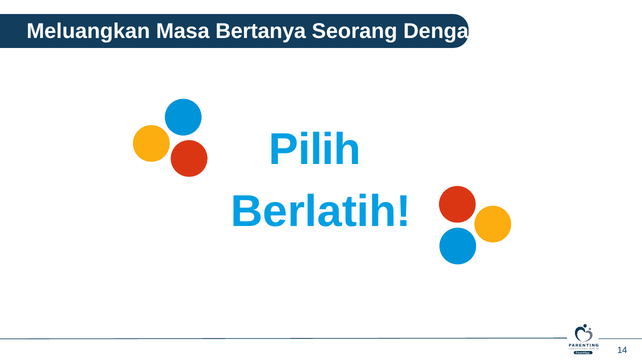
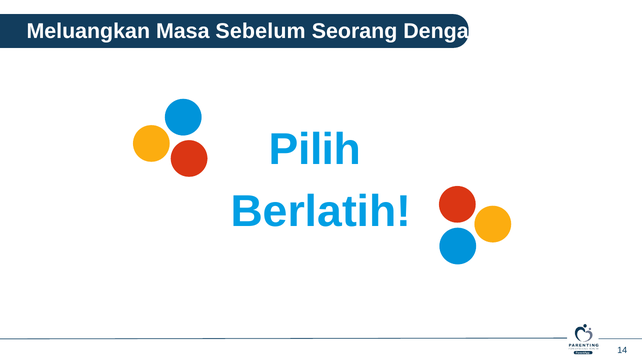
Bertanya: Bertanya -> Sebelum (261, 31)
